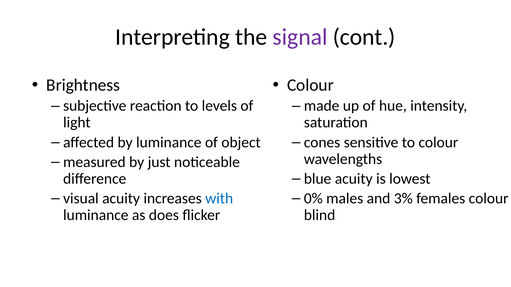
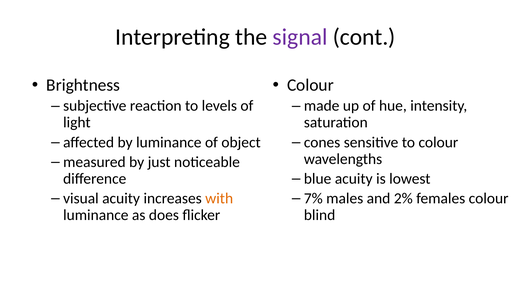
with colour: blue -> orange (219, 199)
0%: 0% -> 7% (313, 199)
3%: 3% -> 2% (403, 199)
